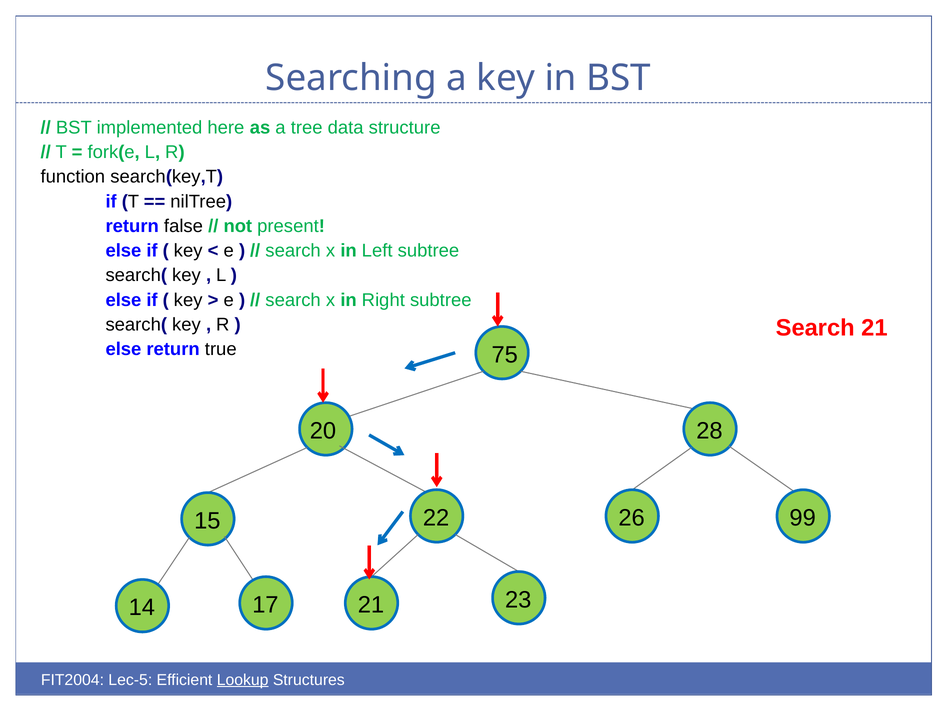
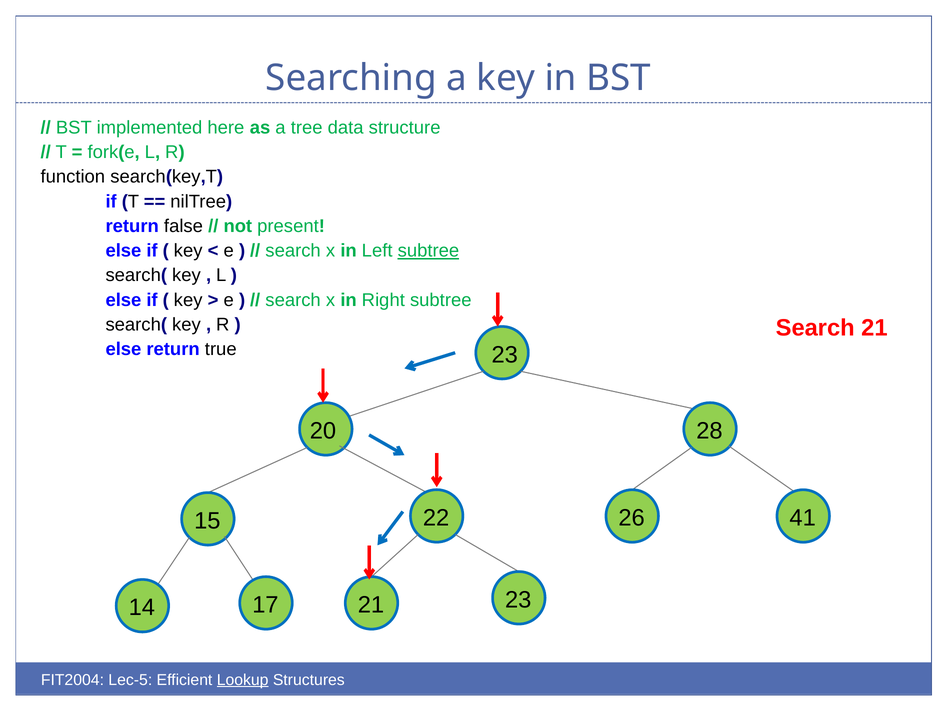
subtree underline: none -> present (428, 251)
true 75: 75 -> 23 (505, 355)
99: 99 -> 41 (803, 518)
